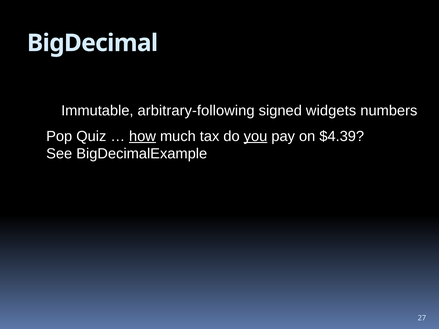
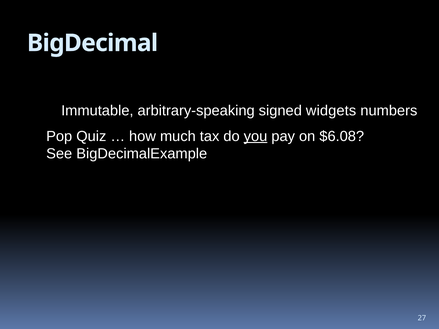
arbitrary-following: arbitrary-following -> arbitrary-speaking (196, 111)
how underline: present -> none (143, 136)
$4.39: $4.39 -> $6.08 (342, 136)
